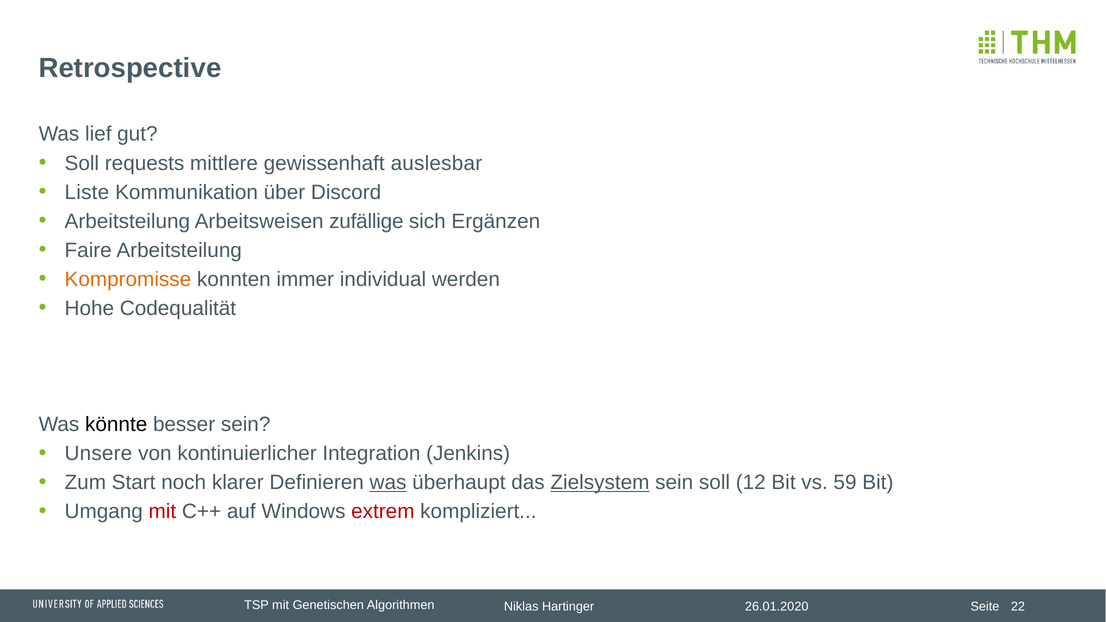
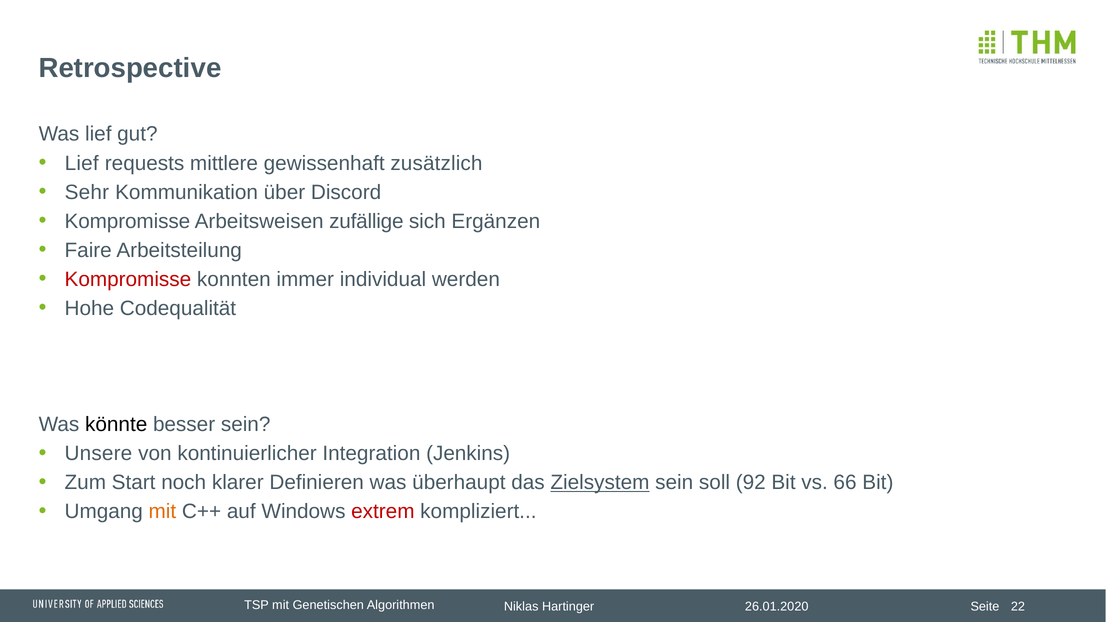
Soll: Soll -> Lief (82, 163)
auslesbar: auslesbar -> zusätzlich (436, 163)
Liste: Liste -> Sehr (87, 192)
Arbeitsteilung: Arbeitsteilung -> Kompromisse (127, 221)
Kompromisse colour: orange -> red (128, 279)
was underline: present -> none (388, 483)
12: 12 -> 92 (751, 483)
59: 59 -> 66 (845, 483)
mit colour: red -> orange (162, 512)
